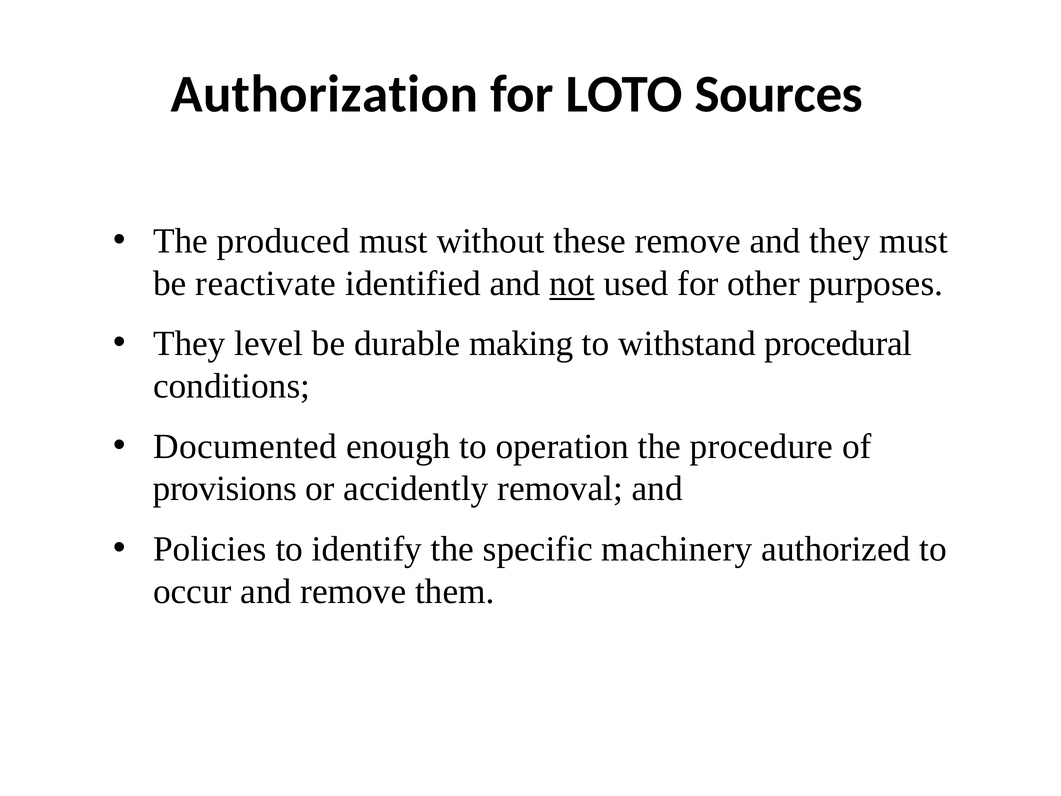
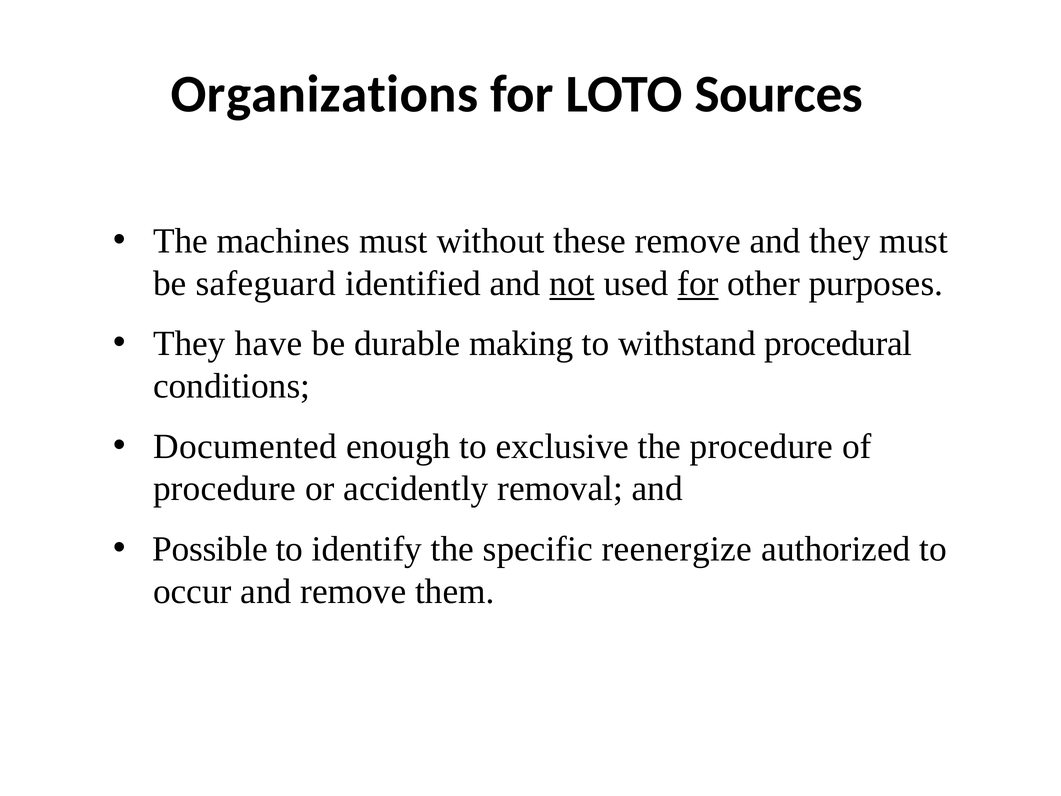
Authorization: Authorization -> Organizations (324, 94)
produced: produced -> machines (283, 241)
reactivate: reactivate -> safeguard (266, 284)
for underline: none -> present (698, 284)
level: level -> have (269, 344)
operation: operation -> exclusive (562, 446)
provisions: provisions -> procedure (225, 489)
Policies: Policies -> Possible (210, 549)
machinery: machinery -> reenergize (677, 549)
